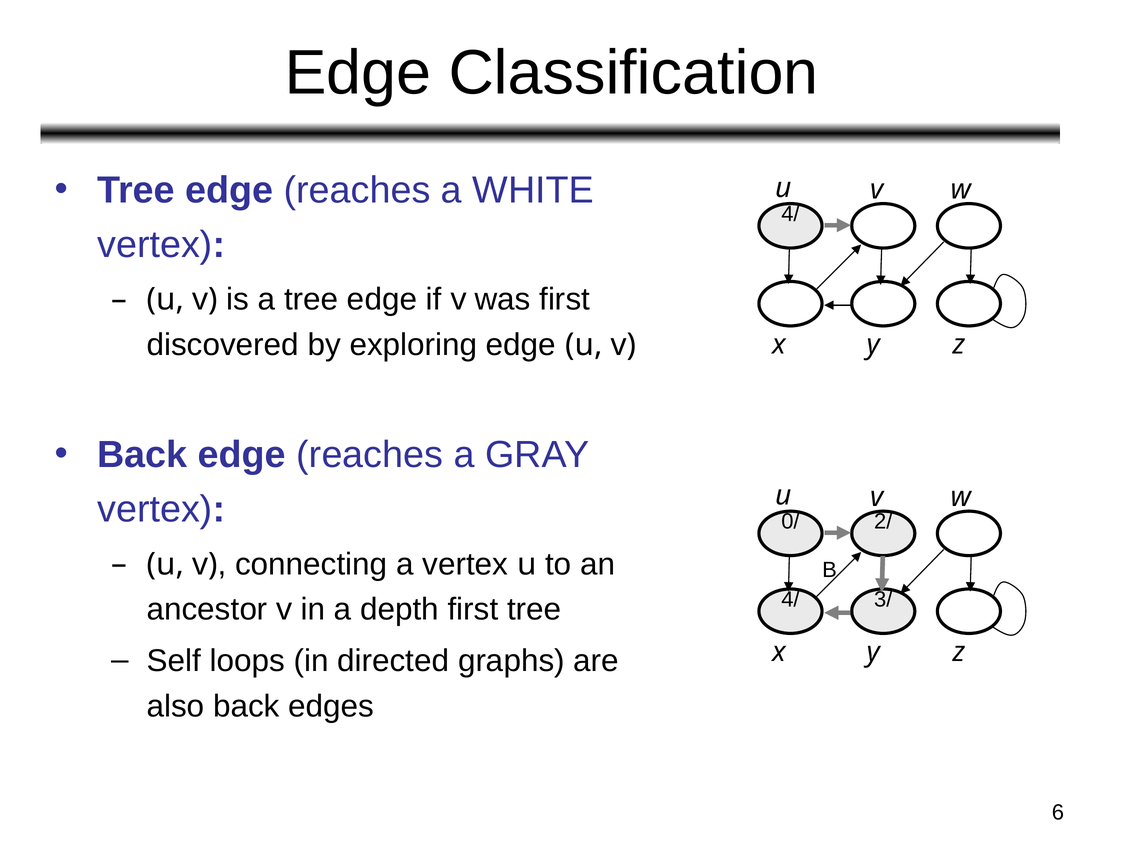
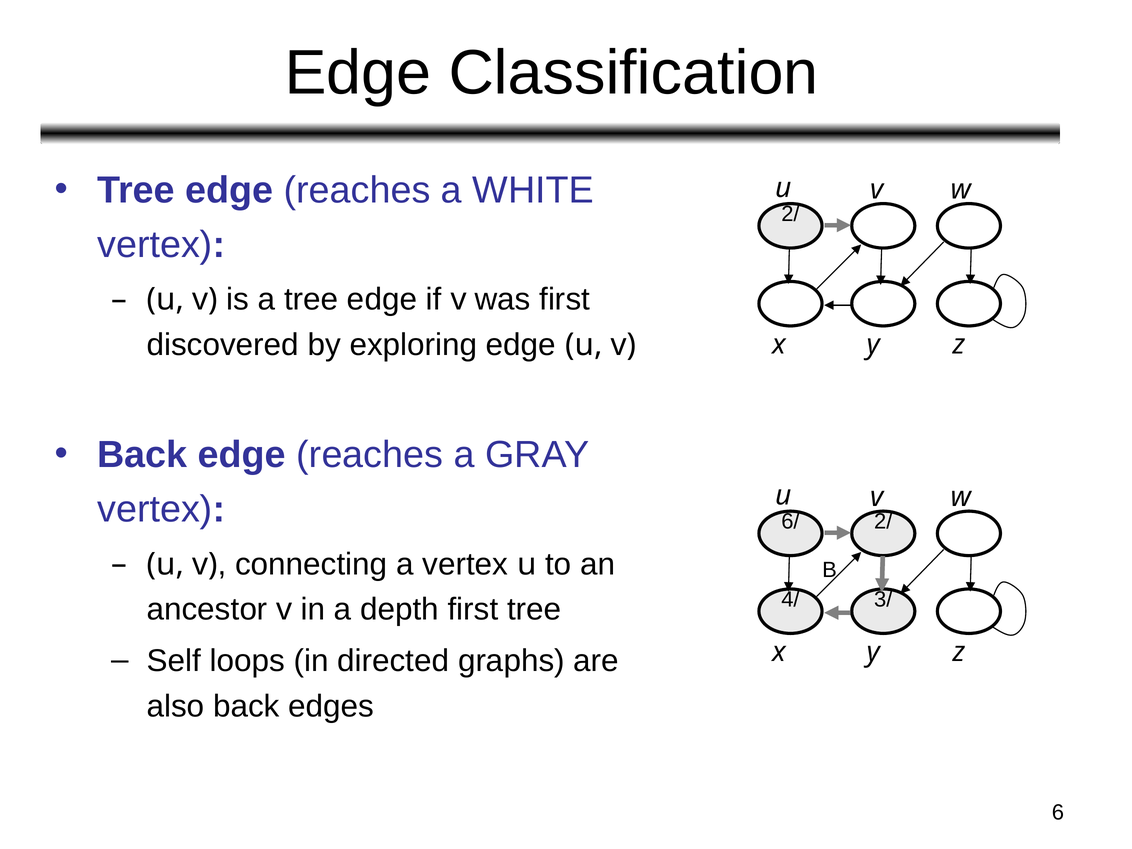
4/: 4/ -> 2/ (790, 214)
0/: 0/ -> 6/ (790, 522)
